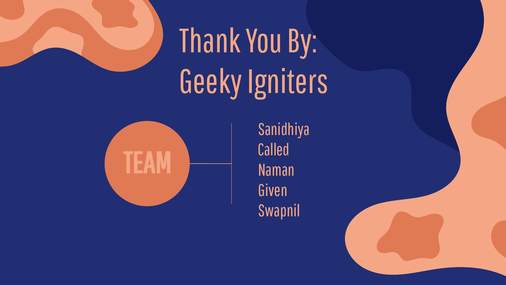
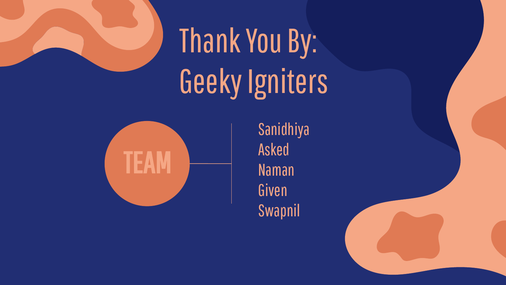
Called: Called -> Asked (274, 150)
